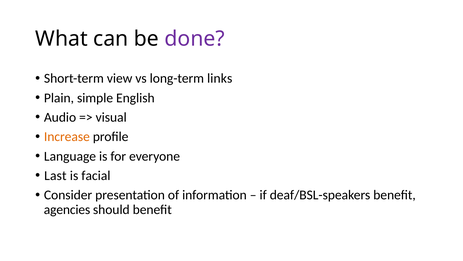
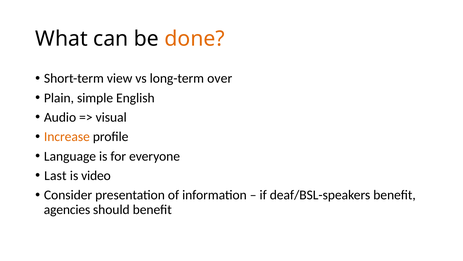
done colour: purple -> orange (195, 39)
links: links -> over (220, 78)
facial: facial -> video (96, 175)
